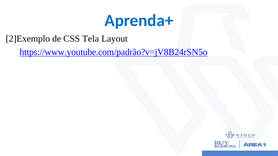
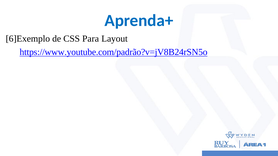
2]Exemplo: 2]Exemplo -> 6]Exemplo (28, 39)
Tela: Tela -> Para (91, 39)
